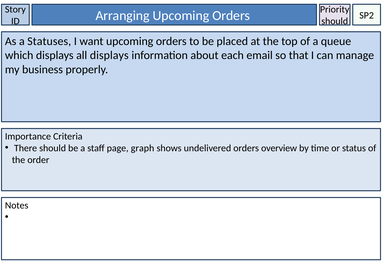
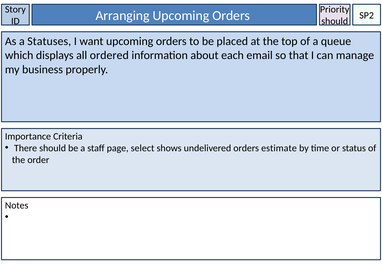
all displays: displays -> ordered (109, 55)
graph: graph -> select (143, 148)
overview: overview -> estimate (279, 148)
